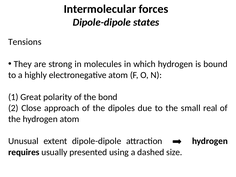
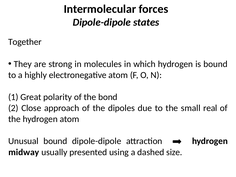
Tensions: Tensions -> Together (25, 42)
Unusual extent: extent -> bound (55, 141)
requires: requires -> midway (24, 152)
